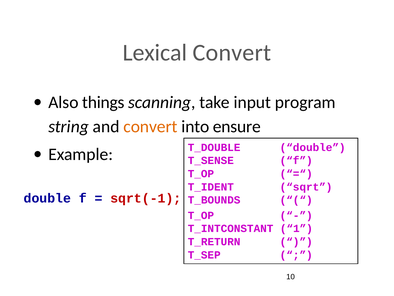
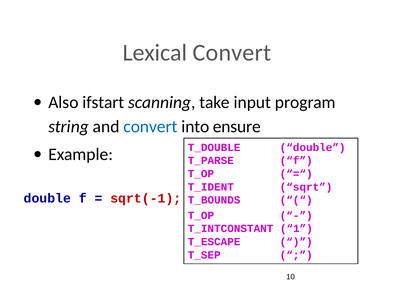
things: things -> ifstart (103, 102)
convert colour: orange -> blue (150, 126)
T_SENSE: T_SENSE -> T_PARSE (211, 160)
T_RETURN: T_RETURN -> T_ESCAPE (214, 241)
